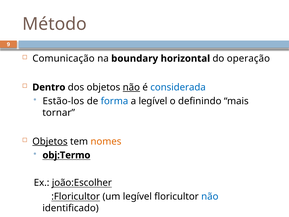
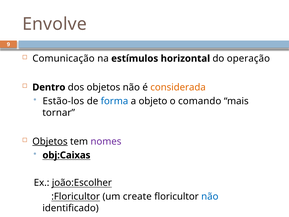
Método: Método -> Envolve (54, 24)
boundary: boundary -> estímulos (135, 58)
não underline: present -> none (131, 87)
considerada colour: blue -> orange (178, 87)
a legível: legível -> objeto (153, 101)
definindo: definindo -> comando (200, 101)
nomes colour: orange -> purple (106, 141)
obj:Termo: obj:Termo -> obj:Caixas (66, 155)
um legível: legível -> create (137, 196)
